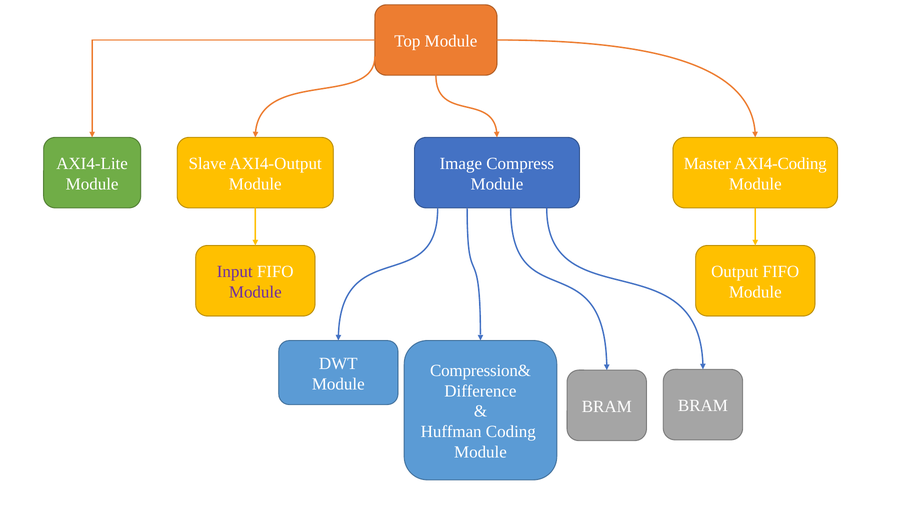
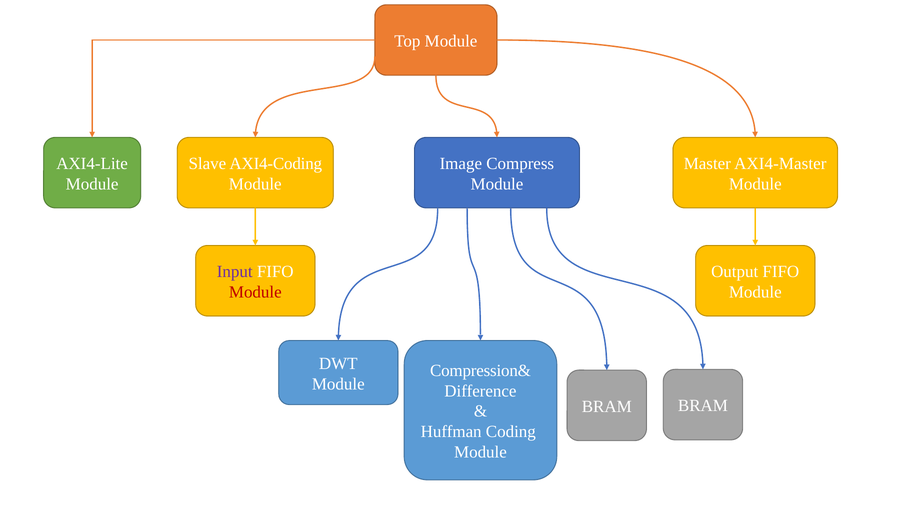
AXI4-Output: AXI4-Output -> AXI4-Coding (276, 163)
AXI4-Coding: AXI4-Coding -> AXI4-Master (780, 163)
Module colour: purple -> red (255, 292)
